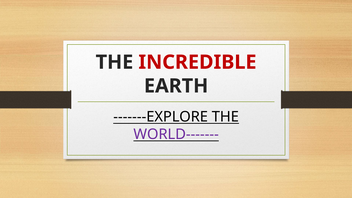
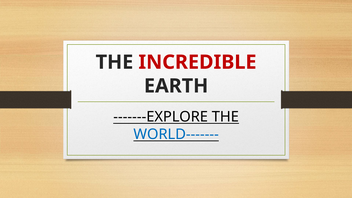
WORLD------- colour: purple -> blue (176, 134)
